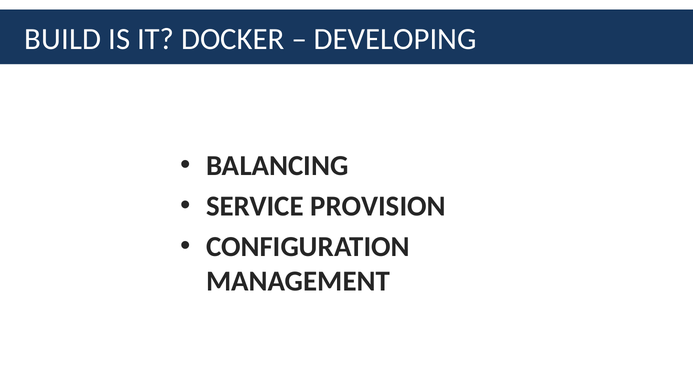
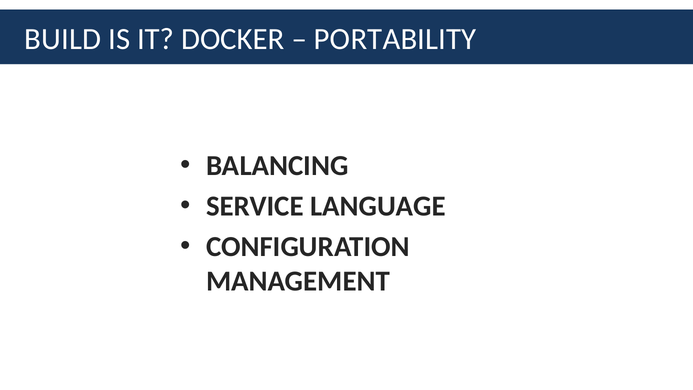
DEVELOPING: DEVELOPING -> PORTABILITY (395, 39)
PROVISION: PROVISION -> LANGUAGE (378, 206)
